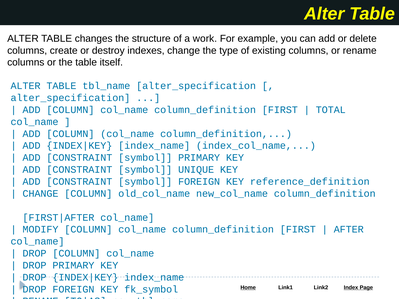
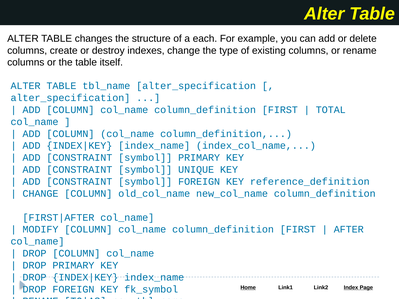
work: work -> each (205, 39)
